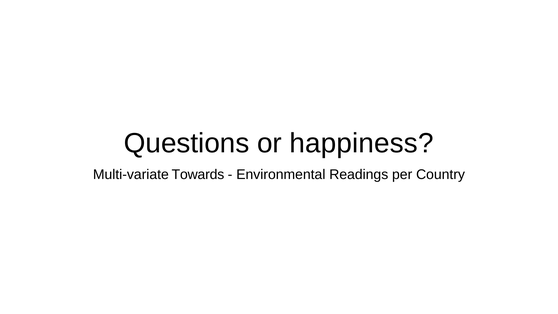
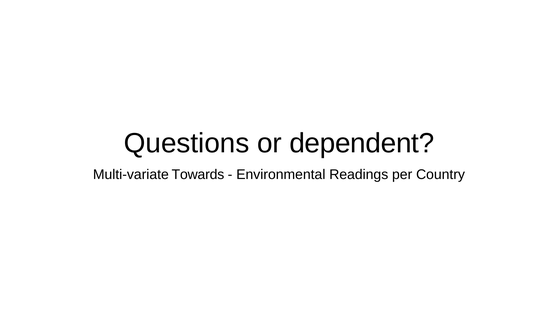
happiness: happiness -> dependent (362, 143)
